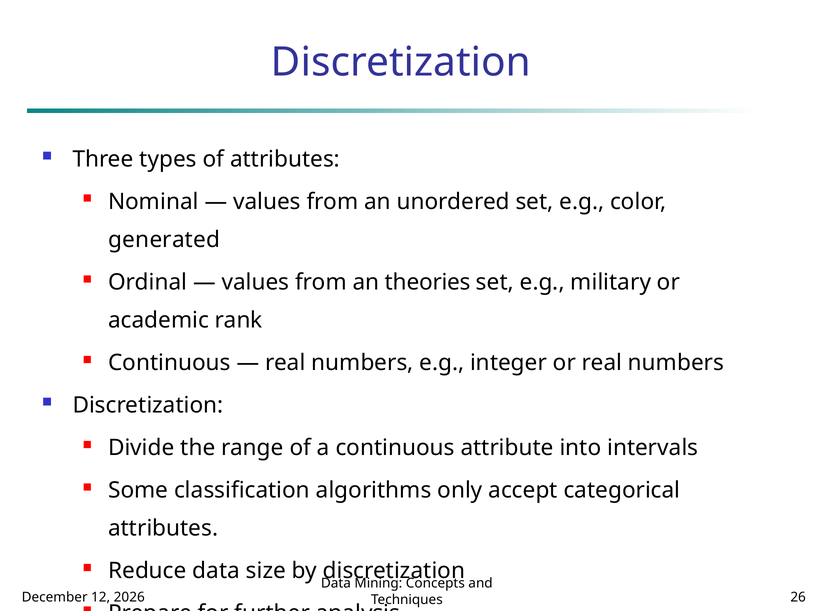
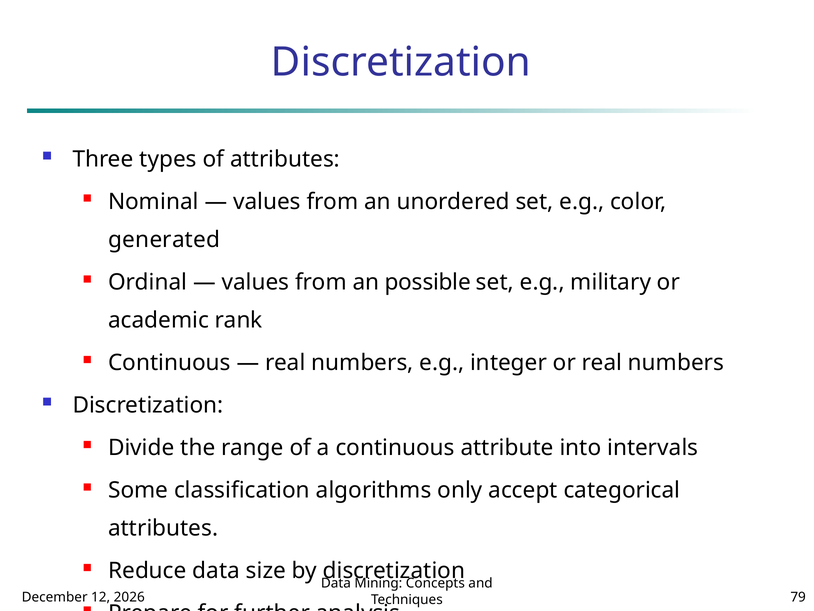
theories: theories -> possible (428, 282)
26: 26 -> 79 (798, 597)
